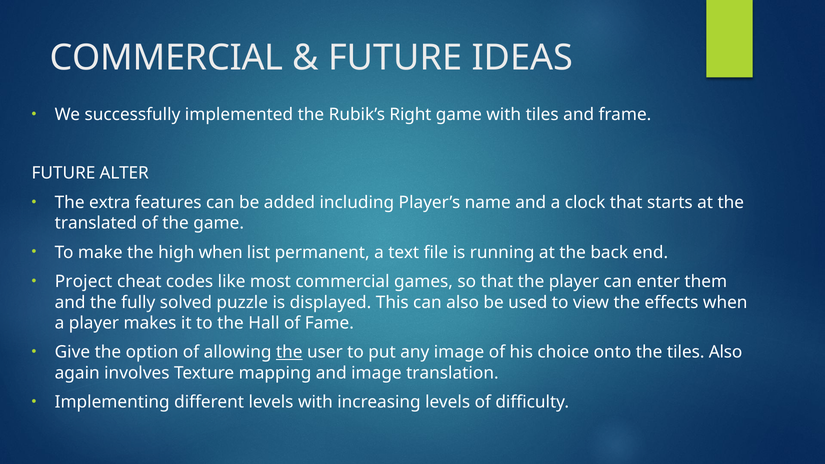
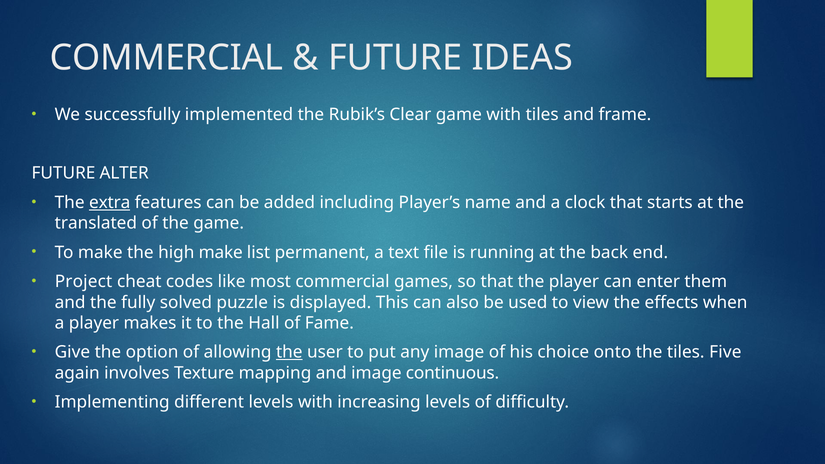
Right: Right -> Clear (410, 115)
extra underline: none -> present (110, 203)
high when: when -> make (221, 252)
tiles Also: Also -> Five (725, 352)
translation: translation -> continuous (452, 373)
